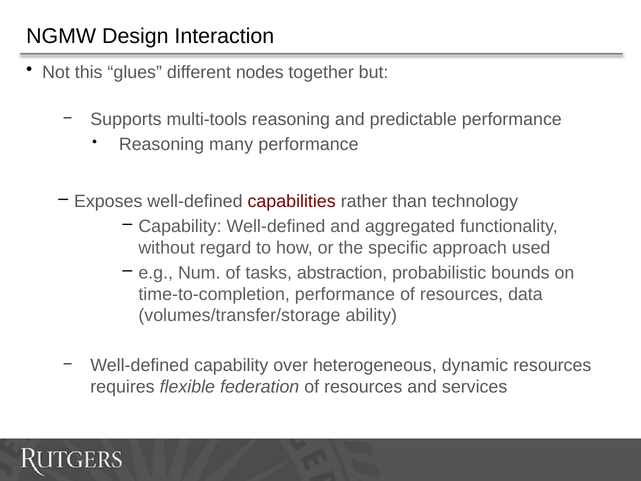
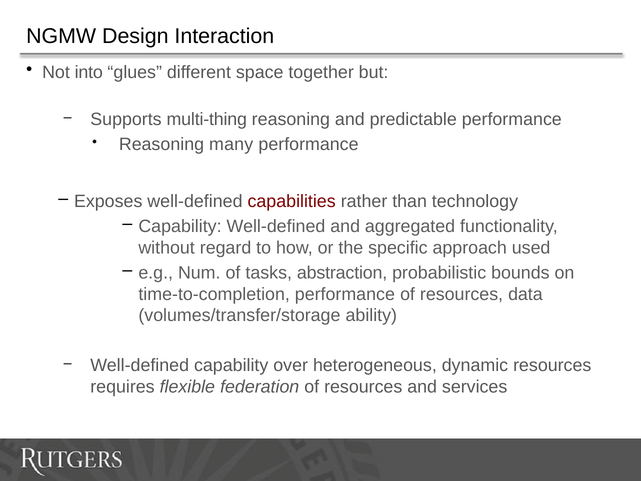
this: this -> into (89, 72)
nodes: nodes -> space (260, 72)
multi-tools: multi-tools -> multi-thing (207, 119)
